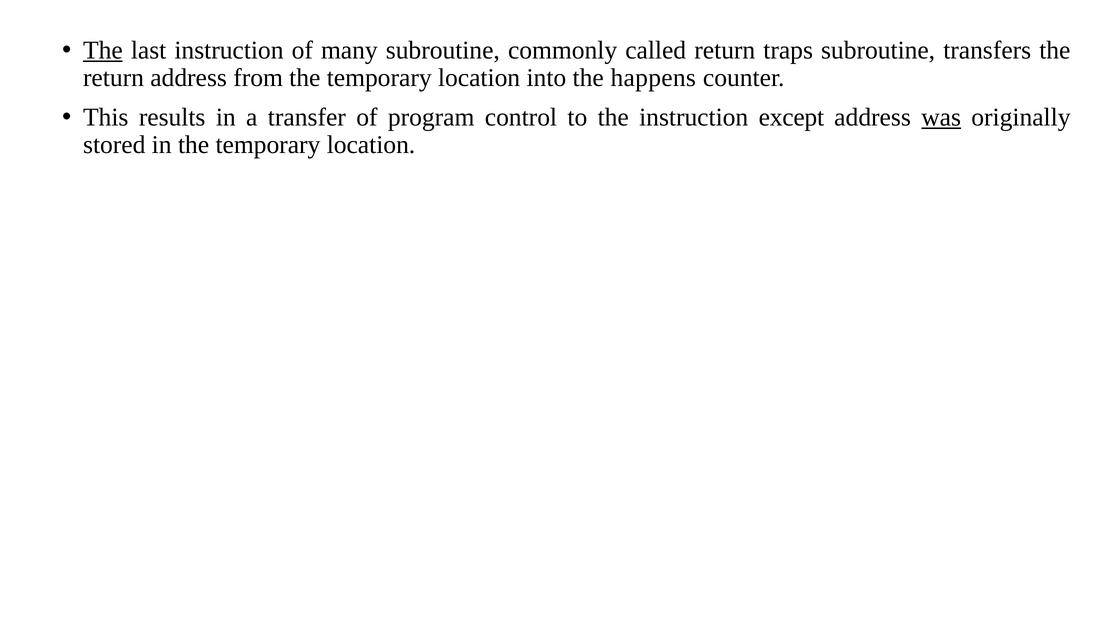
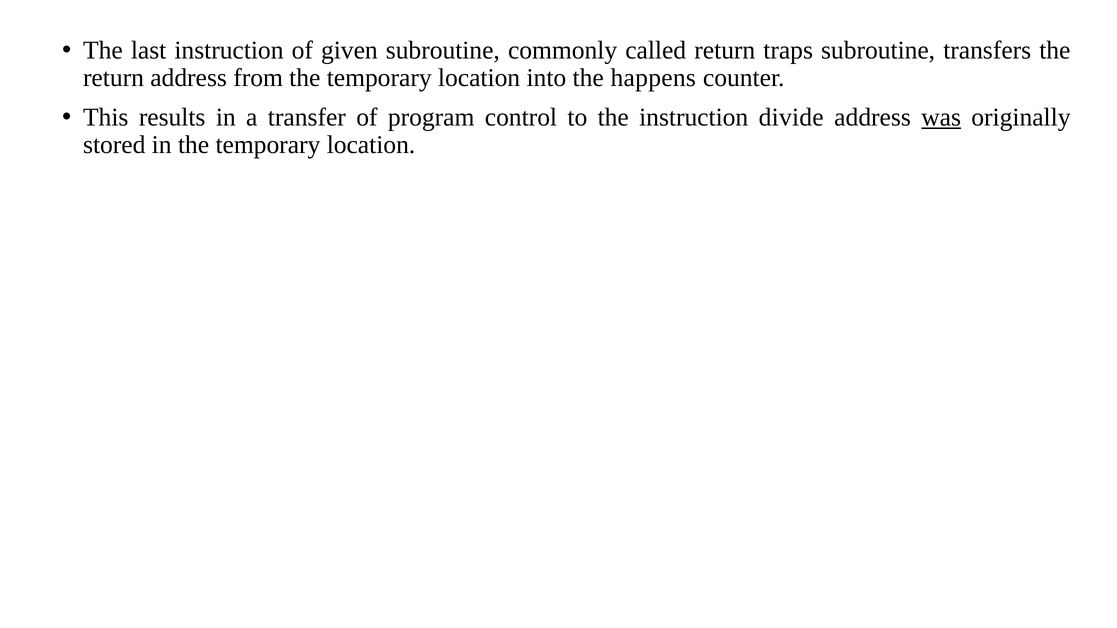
The underline: present -> none (103, 50)
many: many -> given (349, 50)
except: except -> divide (791, 117)
